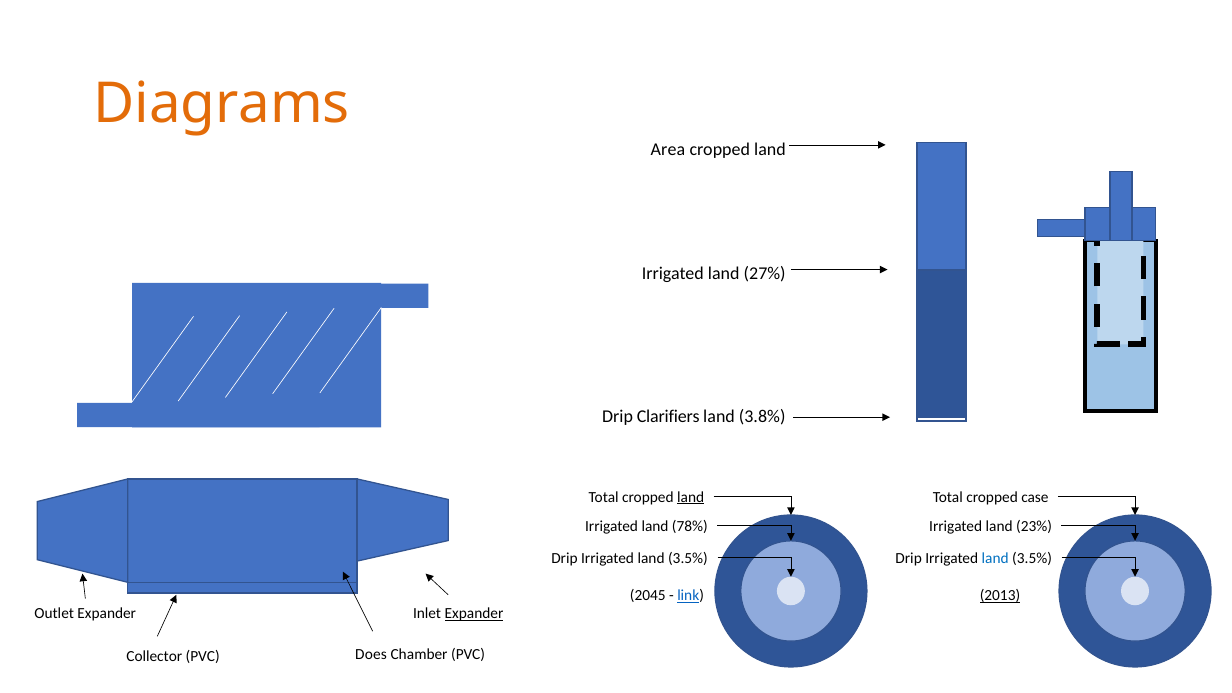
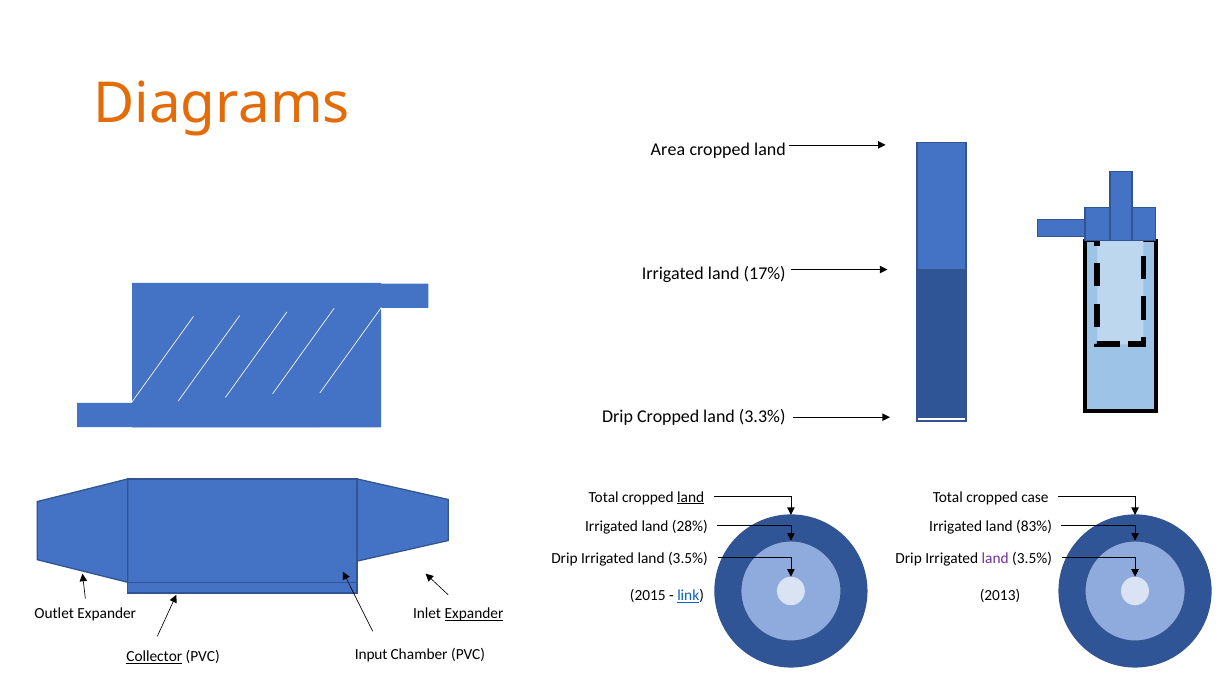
27%: 27% -> 17% (765, 274)
Drip Clarifiers: Clarifiers -> Cropped (668, 417)
3.8%: 3.8% -> 3.3% (762, 417)
78%: 78% -> 28% (690, 526)
23%: 23% -> 83% (1034, 526)
land colour: blue -> purple (995, 559)
2045: 2045 -> 2015 (648, 596)
2013 underline: present -> none (1000, 596)
Does: Does -> Input (371, 655)
Collector underline: none -> present (154, 657)
